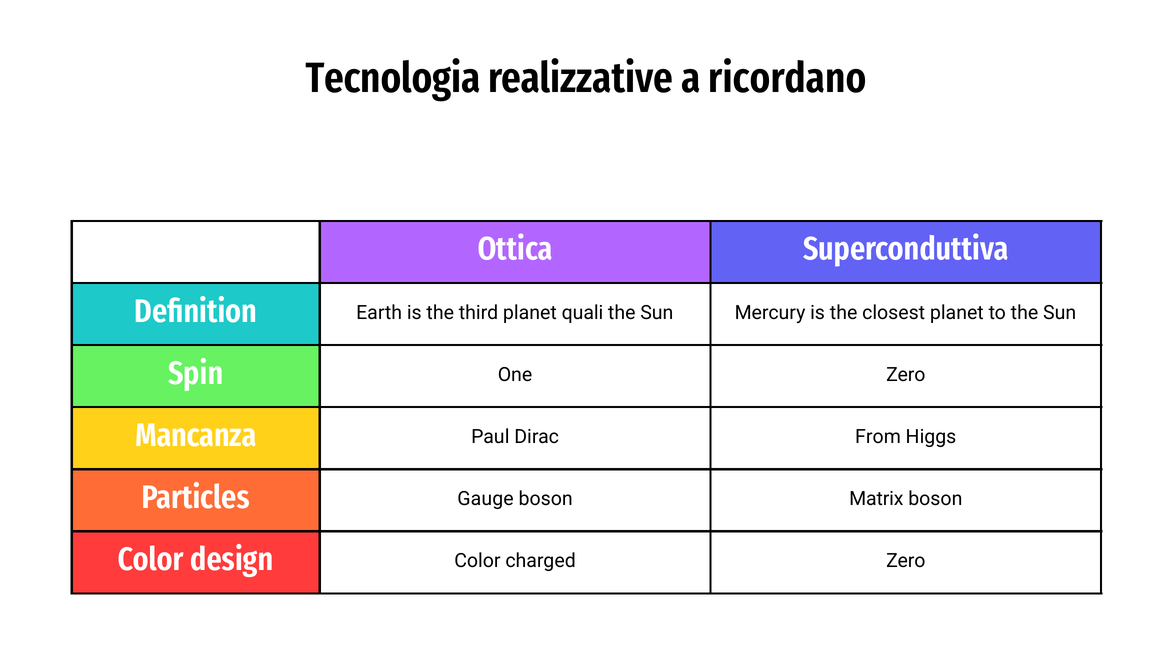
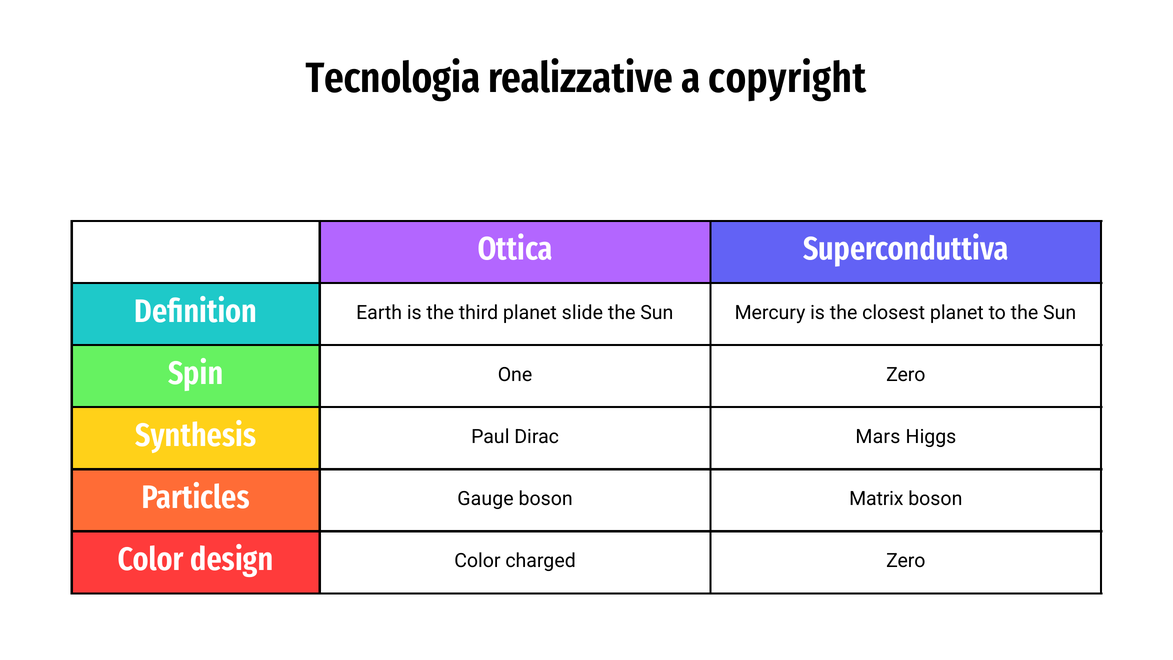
ricordano: ricordano -> copyright (787, 78)
quali: quali -> slide (582, 312)
Mancanza: Mancanza -> Synthesis (196, 435)
From: From -> Mars (878, 437)
